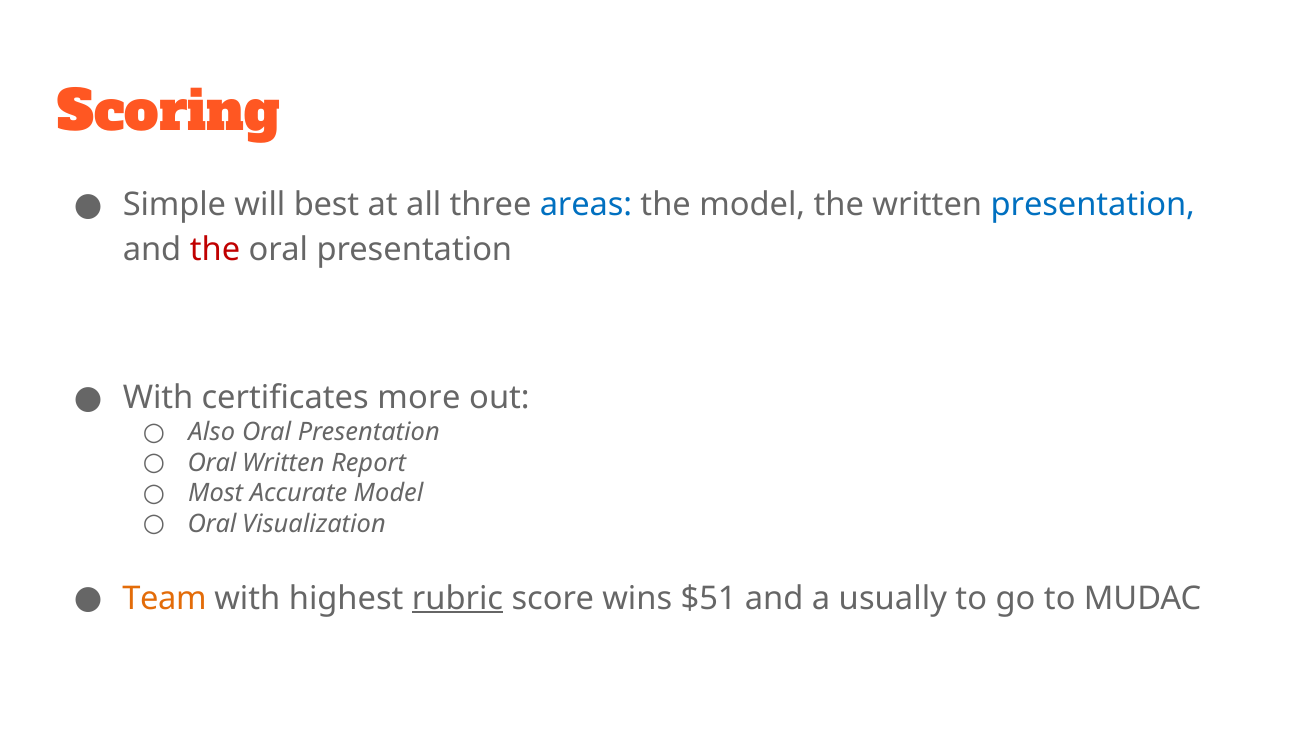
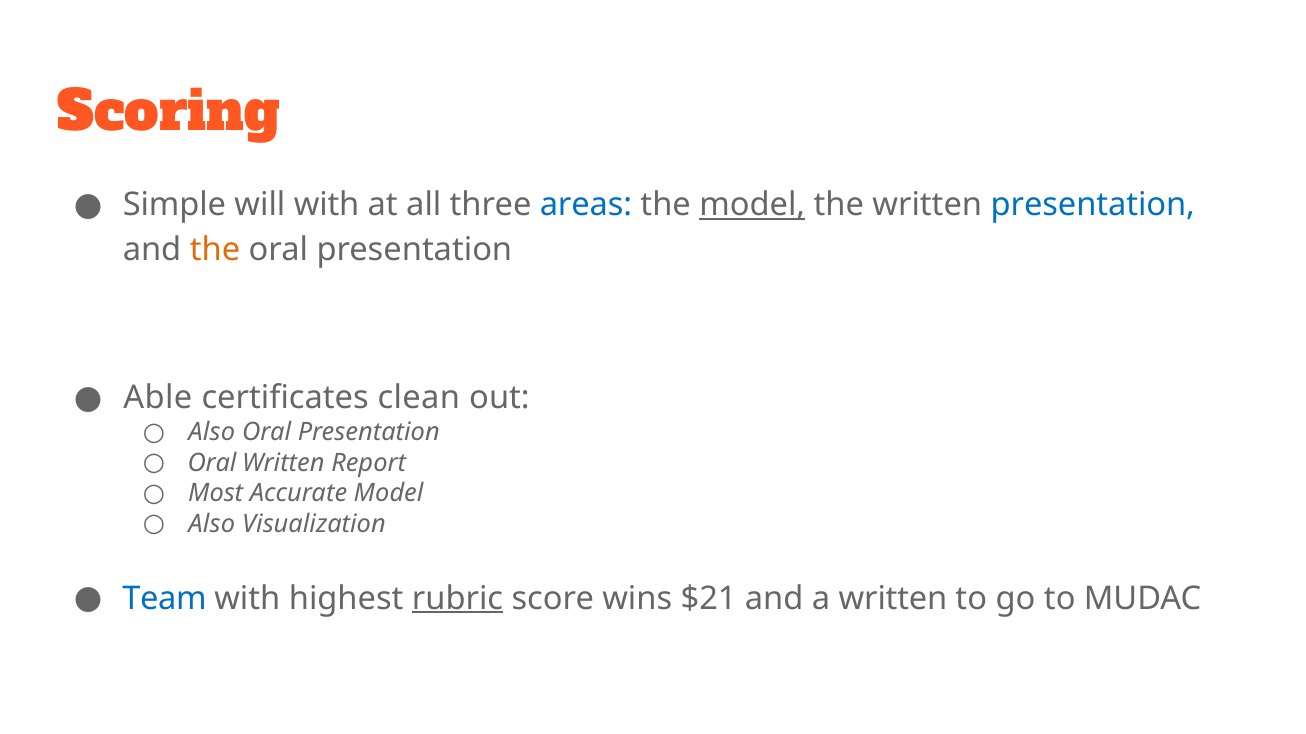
will best: best -> with (327, 205)
model underline: none -> present (752, 205)
the colour: red -> orange (215, 250)
With: With -> Able (158, 399)
more: more -> clean (419, 399)
Oral: Oral -> Also (212, 524)
Team colour: orange -> blue (165, 599)
$51: $51 -> $21 (709, 599)
a usually: usually -> written (893, 599)
